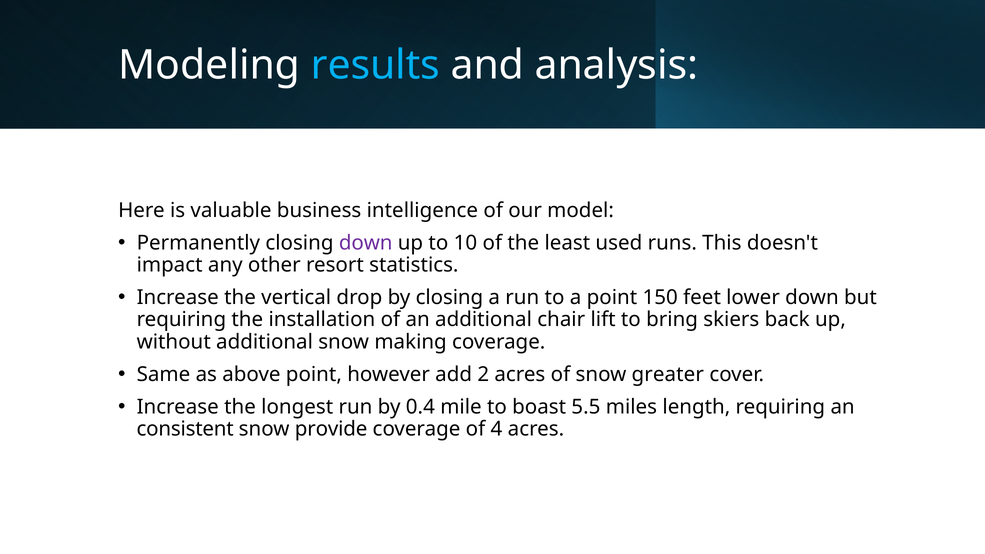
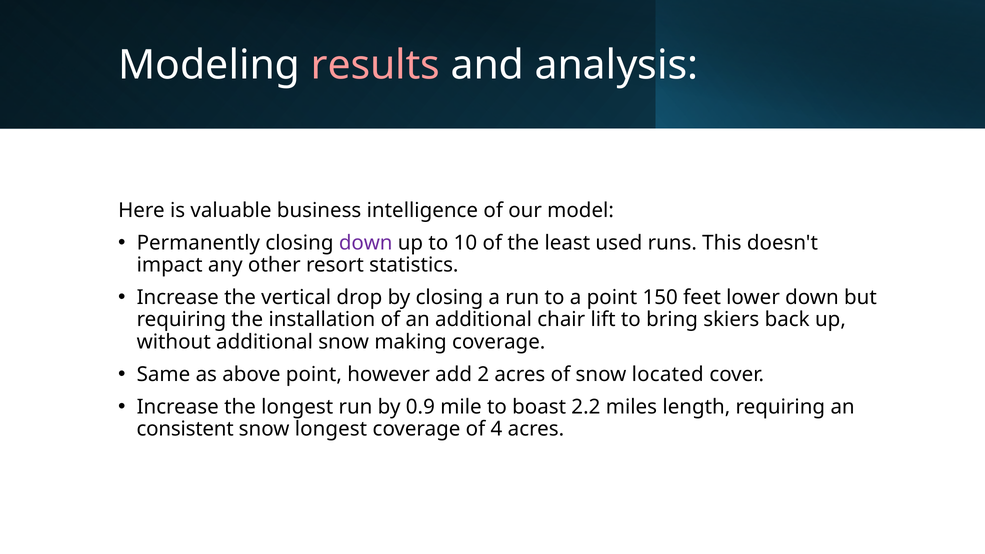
results colour: light blue -> pink (375, 65)
greater: greater -> located (668, 374)
0.4: 0.4 -> 0.9 (420, 407)
5.5: 5.5 -> 2.2 (586, 407)
snow provide: provide -> longest (331, 429)
